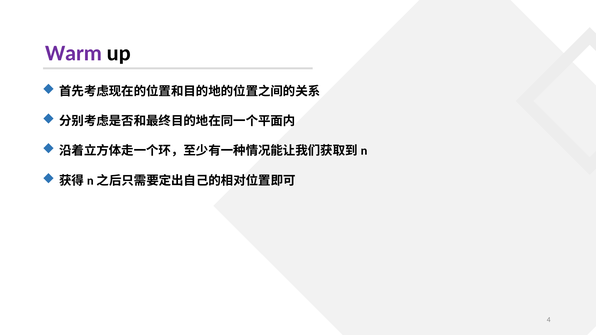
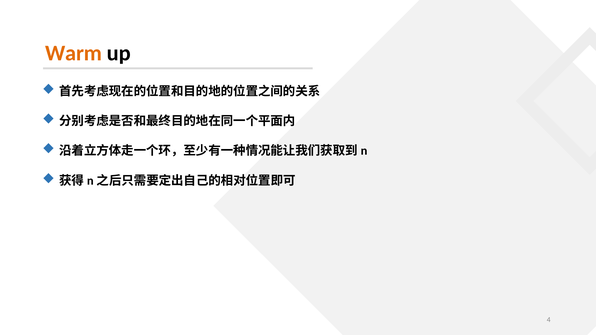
Warm colour: purple -> orange (74, 53)
